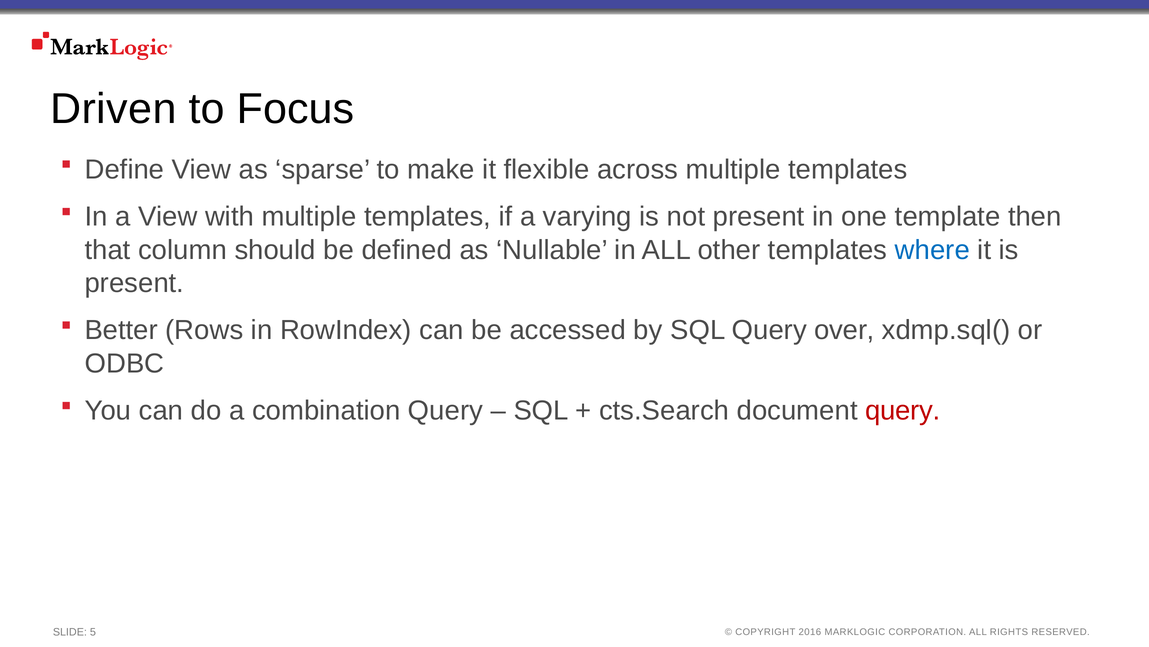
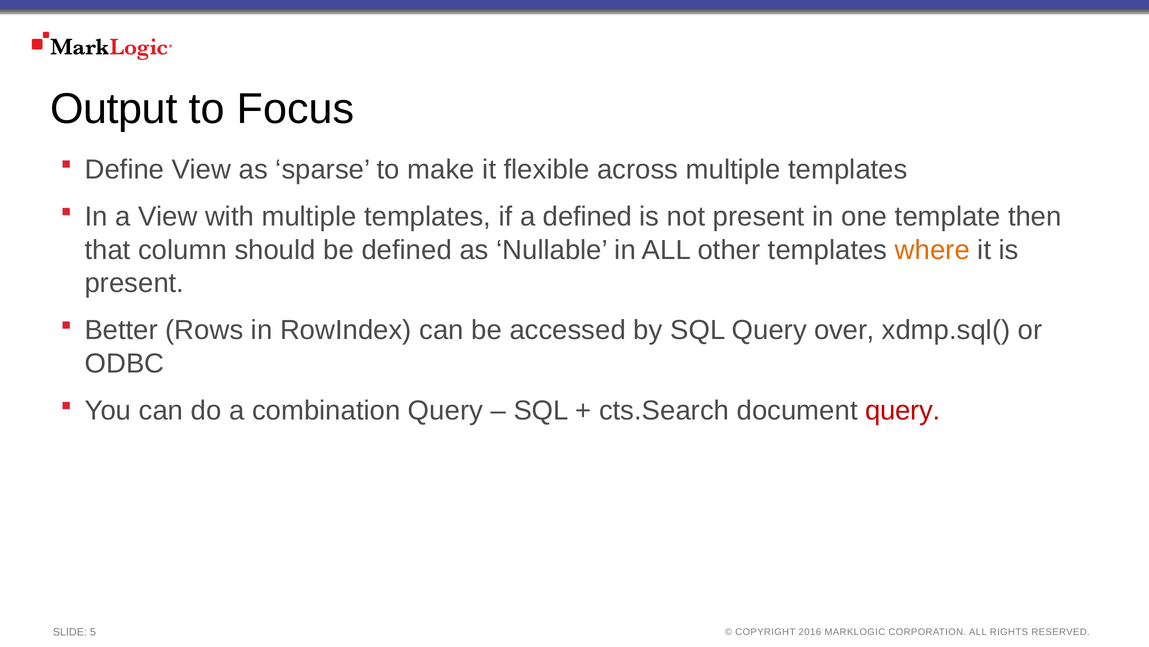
Driven: Driven -> Output (114, 109)
a varying: varying -> defined (587, 217)
where colour: blue -> orange (932, 250)
